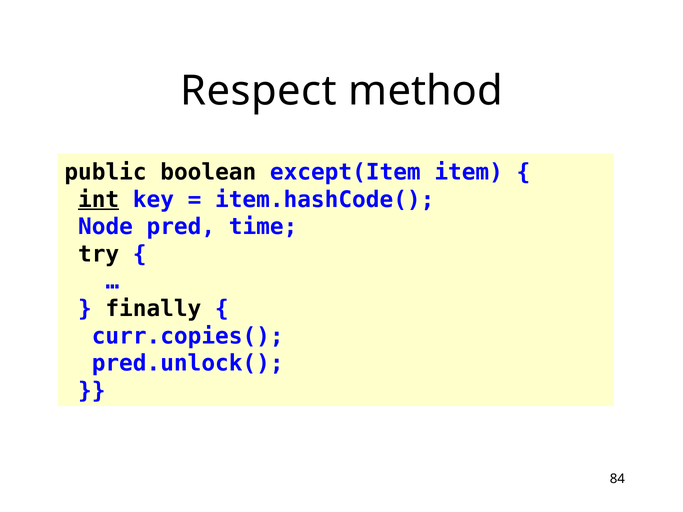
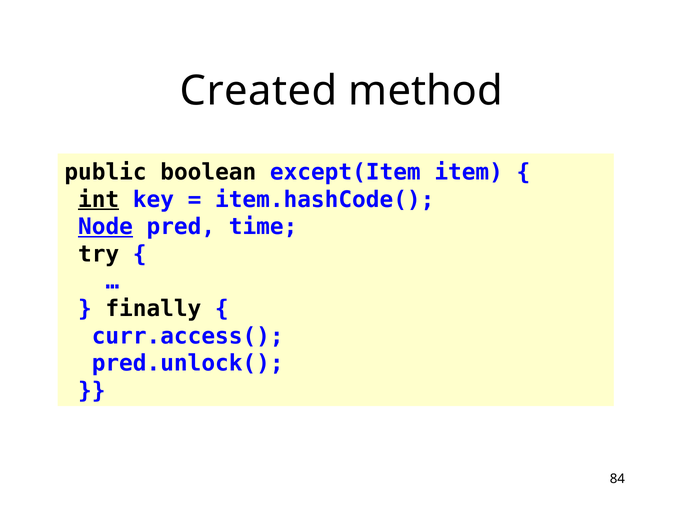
Respect: Respect -> Created (259, 91)
Node underline: none -> present (106, 227)
curr.copies(: curr.copies( -> curr.access( (188, 336)
